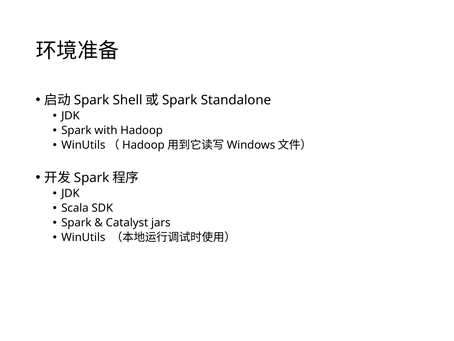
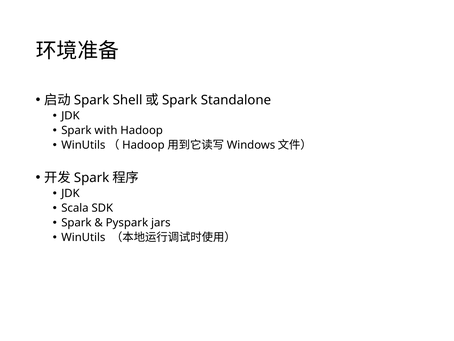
Catalyst: Catalyst -> Pyspark (127, 222)
